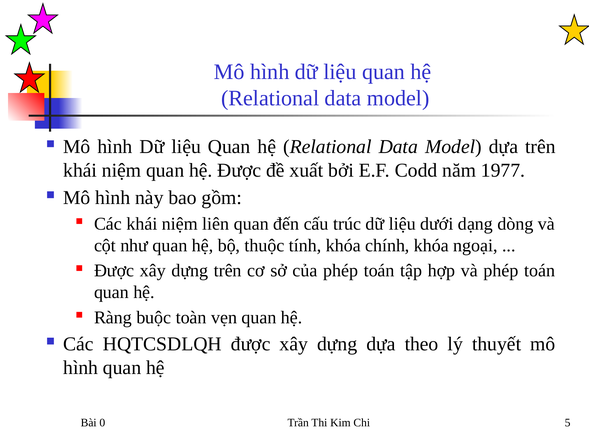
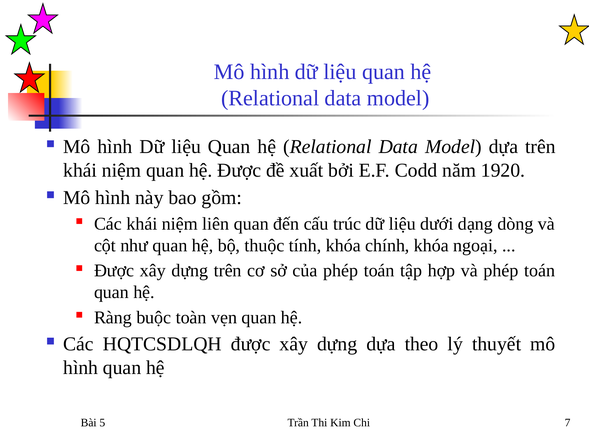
1977: 1977 -> 1920 (503, 170)
0: 0 -> 5 (102, 423)
5: 5 -> 7 (568, 423)
